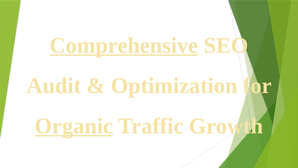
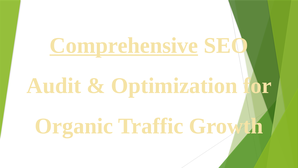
Organic underline: present -> none (74, 126)
